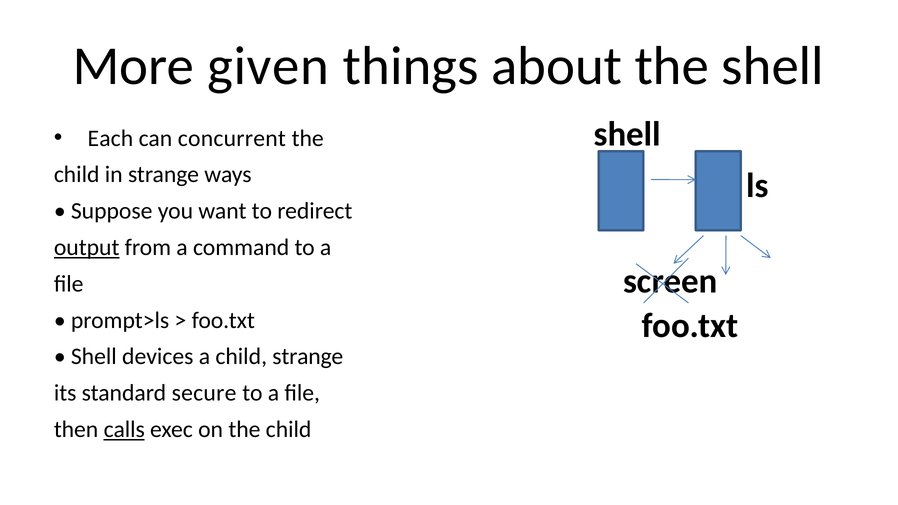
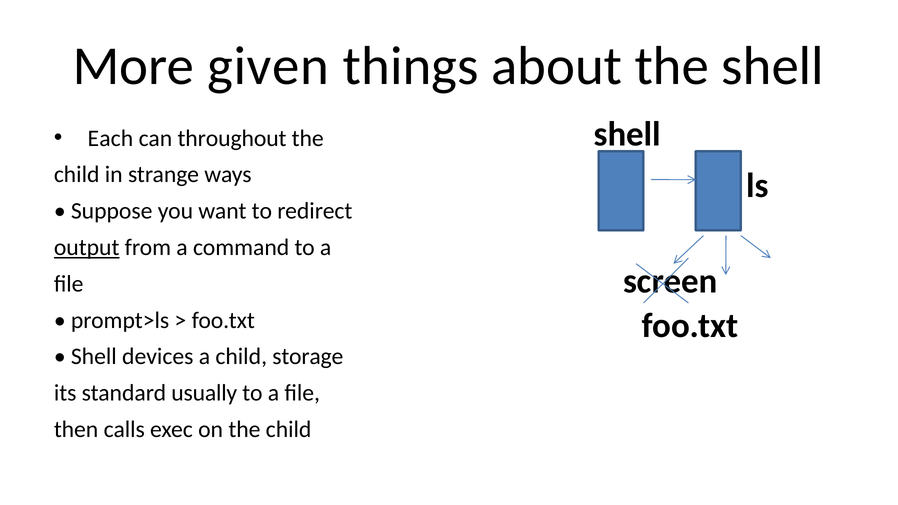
concurrent: concurrent -> throughout (232, 138)
child strange: strange -> storage (308, 357)
secure: secure -> usually (204, 393)
calls underline: present -> none (124, 430)
